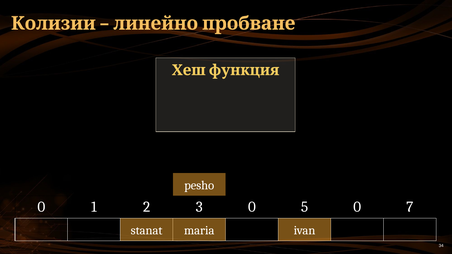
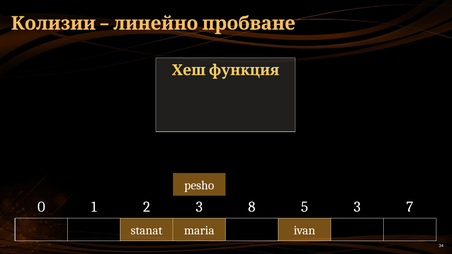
3 0: 0 -> 8 (252, 207)
5 0: 0 -> 3 (357, 207)
